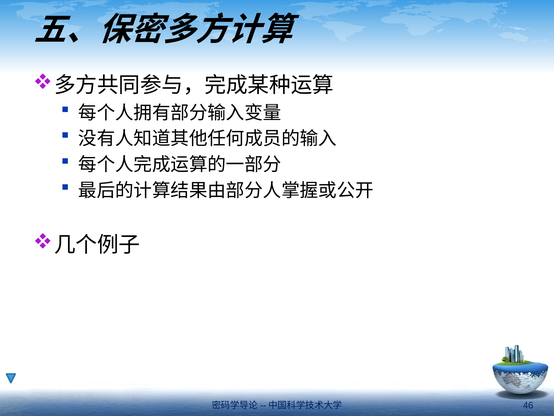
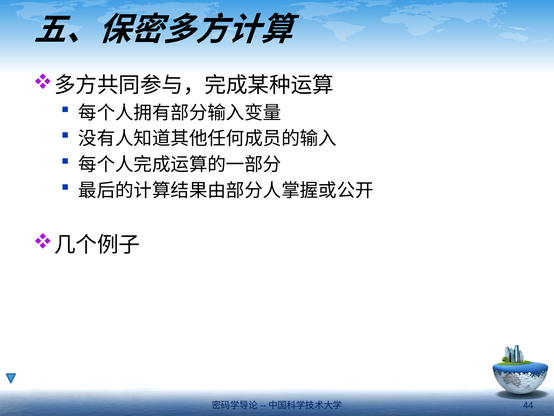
46: 46 -> 44 (528, 405)
